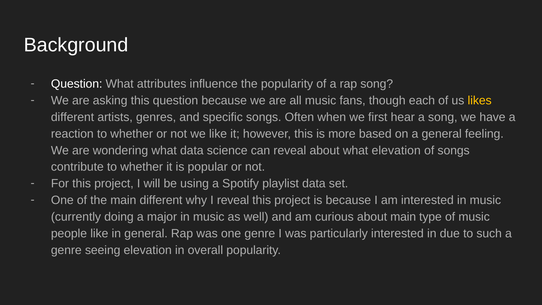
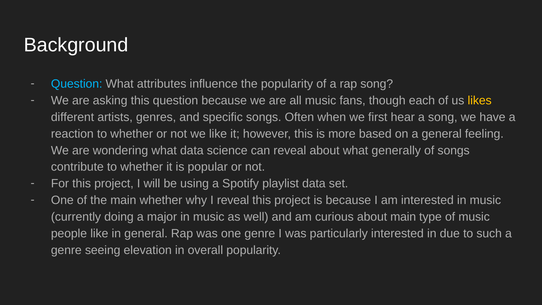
Question colour: white -> light blue (77, 84)
what elevation: elevation -> generally (396, 150)
main different: different -> whether (161, 200)
